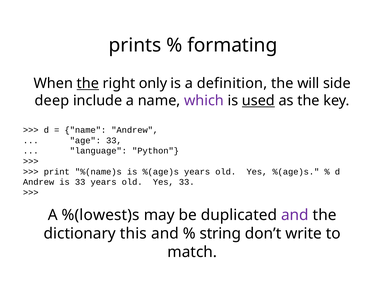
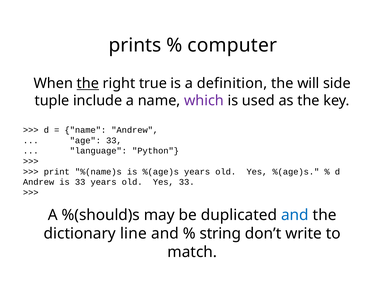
formating: formating -> computer (232, 45)
only: only -> true (153, 83)
deep: deep -> tuple (52, 101)
used underline: present -> none (258, 101)
%(lowest)s: %(lowest)s -> %(should)s (101, 215)
and colour: purple -> blue (295, 215)
this: this -> line (133, 233)
